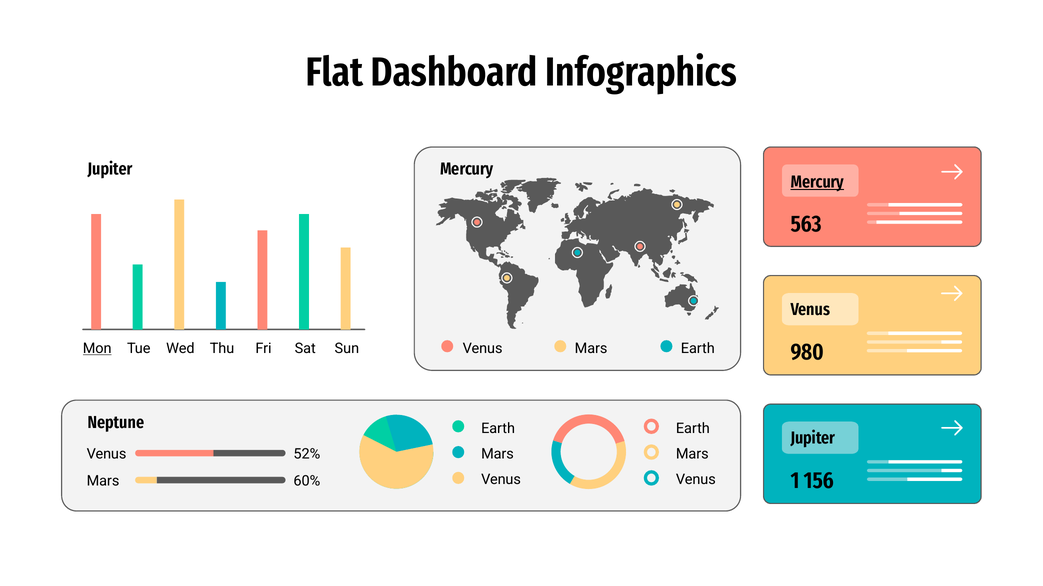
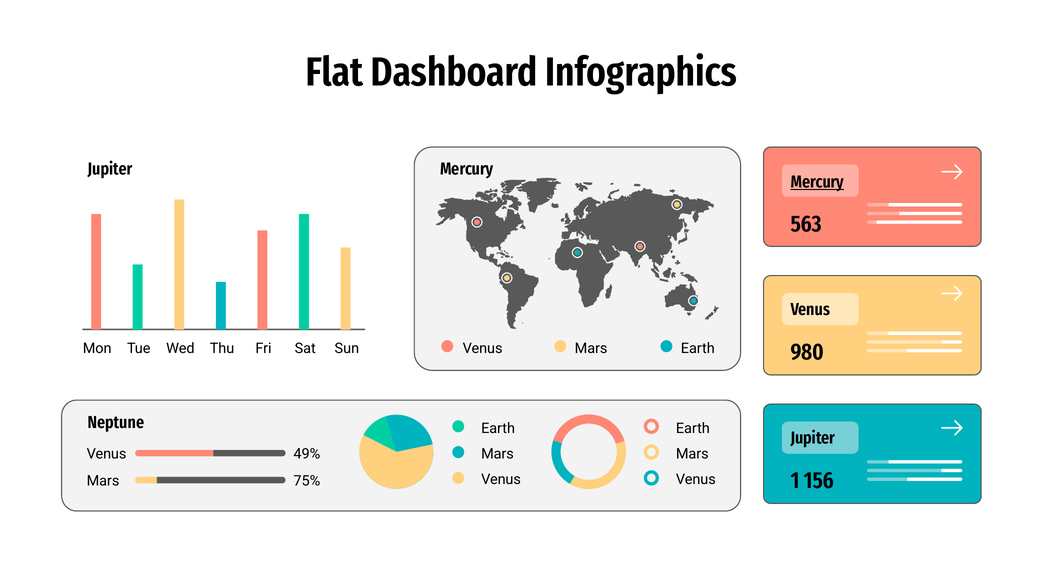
Mon underline: present -> none (97, 349)
52%: 52% -> 49% (307, 455)
60%: 60% -> 75% (307, 482)
